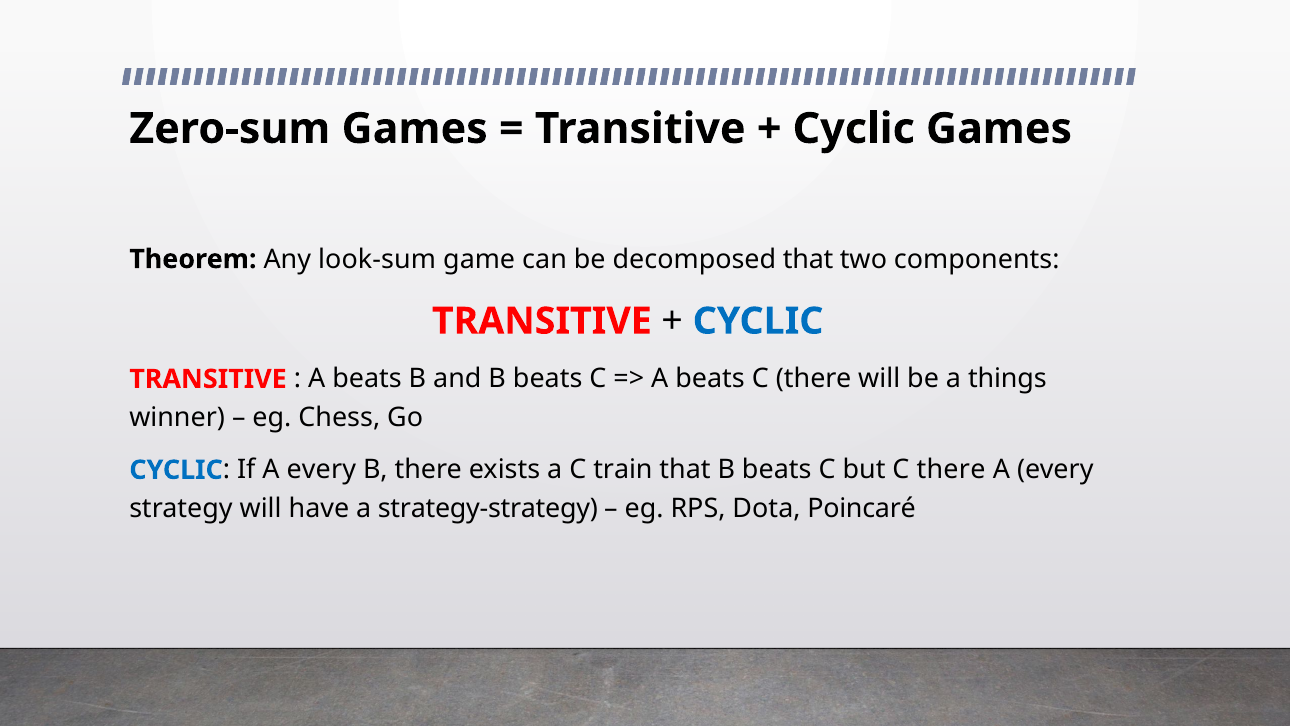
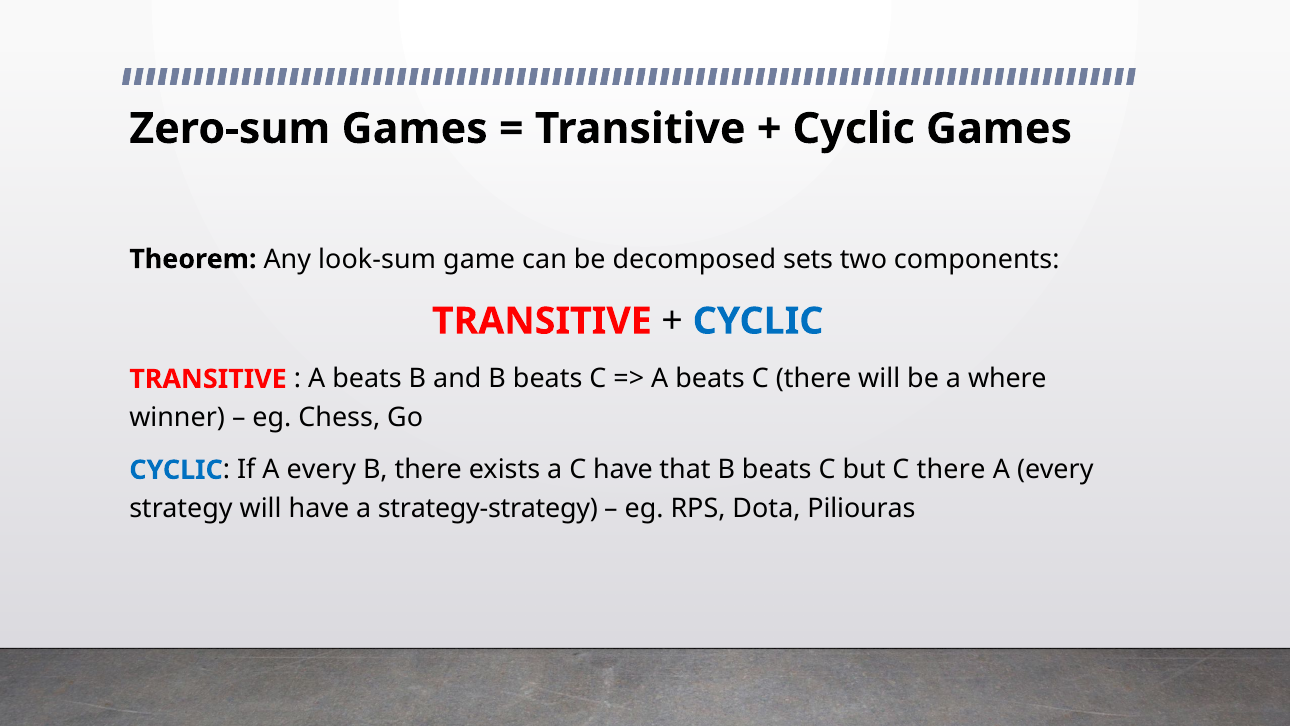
decomposed that: that -> sets (808, 259)
things: things -> where (1007, 379)
C train: train -> have (623, 470)
Poincaré: Poincaré -> Piliouras (861, 508)
